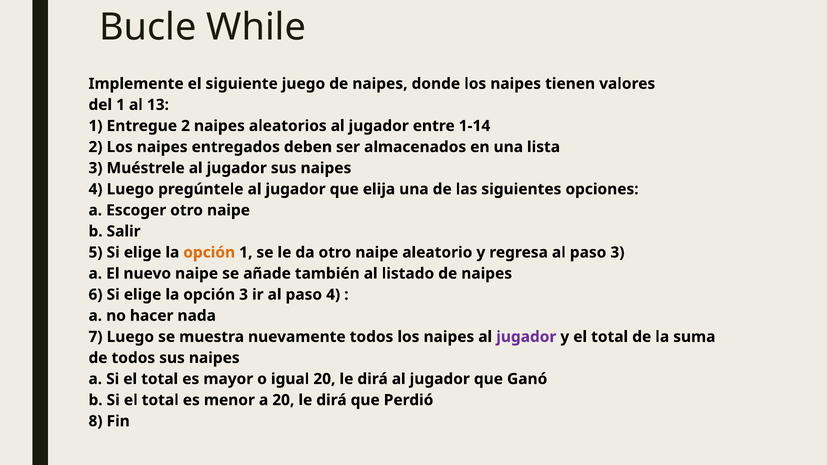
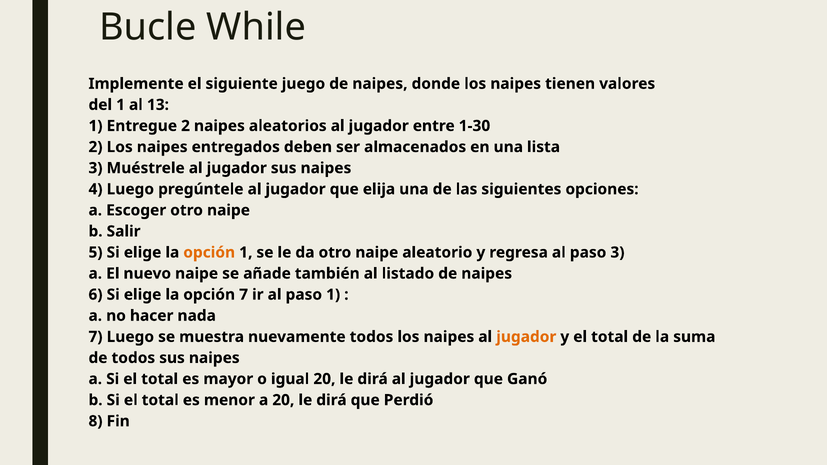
1-14: 1-14 -> 1-30 (474, 126)
opción 3: 3 -> 7 (244, 295)
paso 4: 4 -> 1 (333, 295)
jugador colour: purple -> orange (526, 337)
